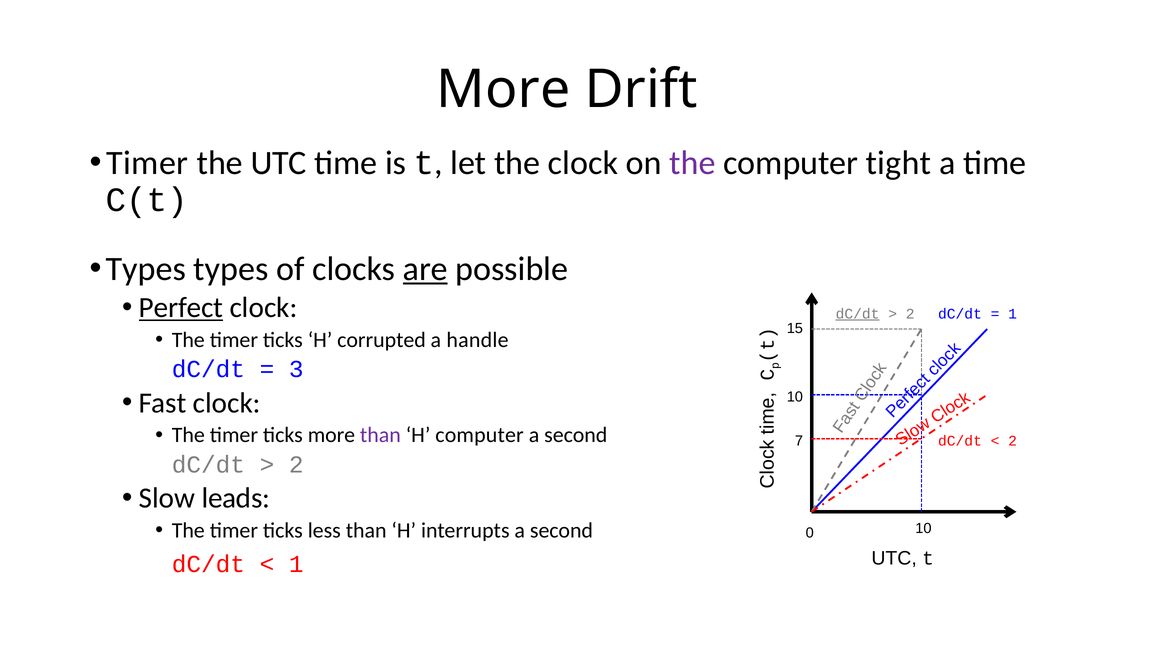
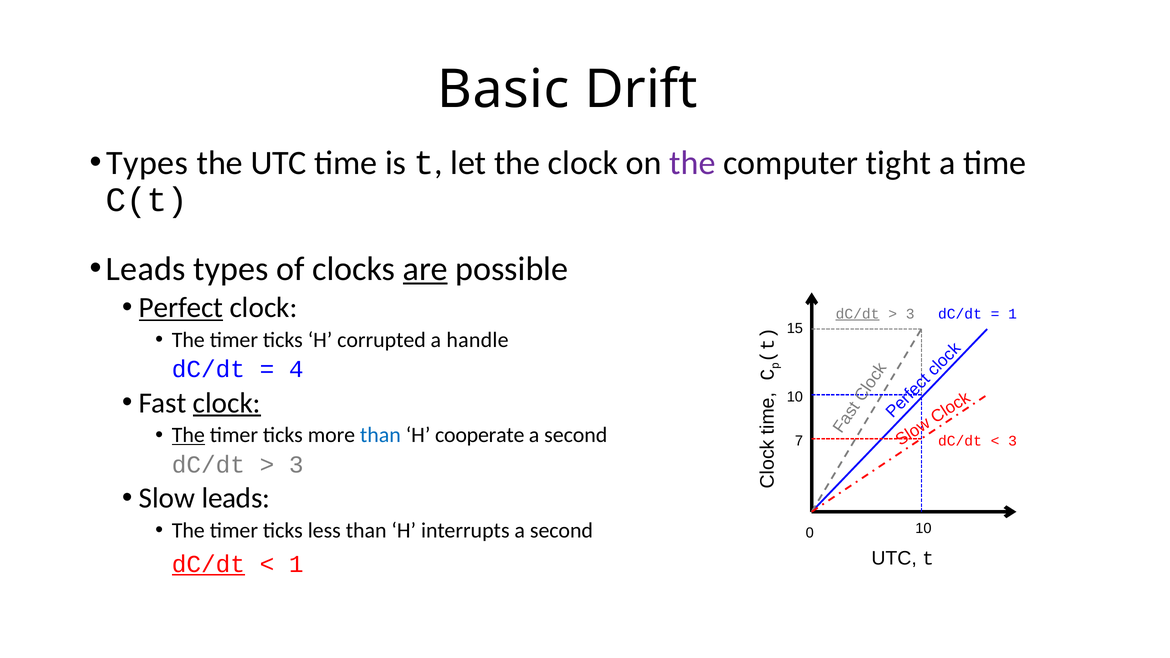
More: More -> Basic (503, 90)
Timer: Timer -> Types (147, 163)
Types: Types -> Leads (146, 269)
2: 2 -> 3 (910, 314)
3: 3 -> 4 (296, 369)
clock underline: none -> present (227, 403)
The underline: none -> present (188, 435)
than colour: purple -> blue (380, 435)
H computer: computer -> cooperate (480, 435)
2: 2 -> 3 (1013, 441)
2: 2 -> 3 (296, 465)
dC/dt underline: none -> present (208, 564)
